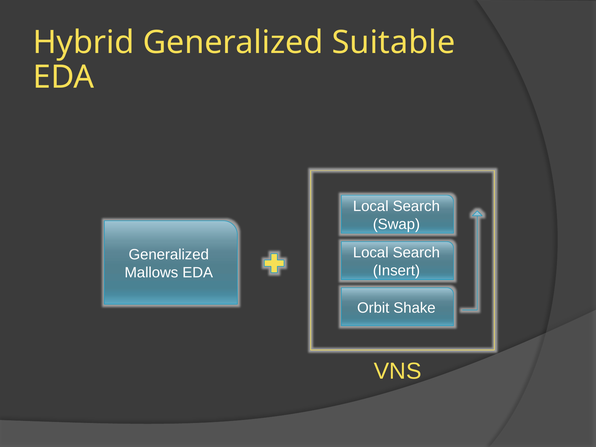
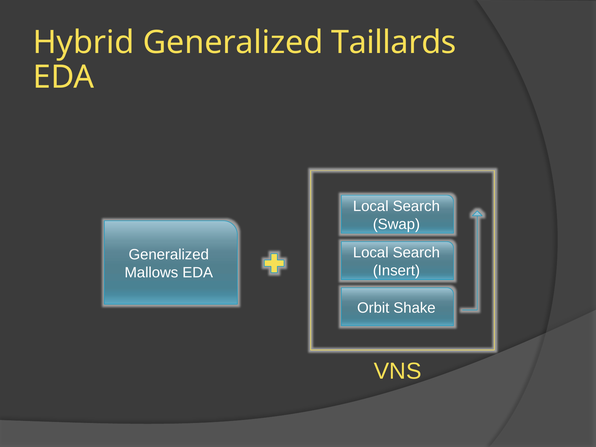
Suitable: Suitable -> Taillards (394, 42)
